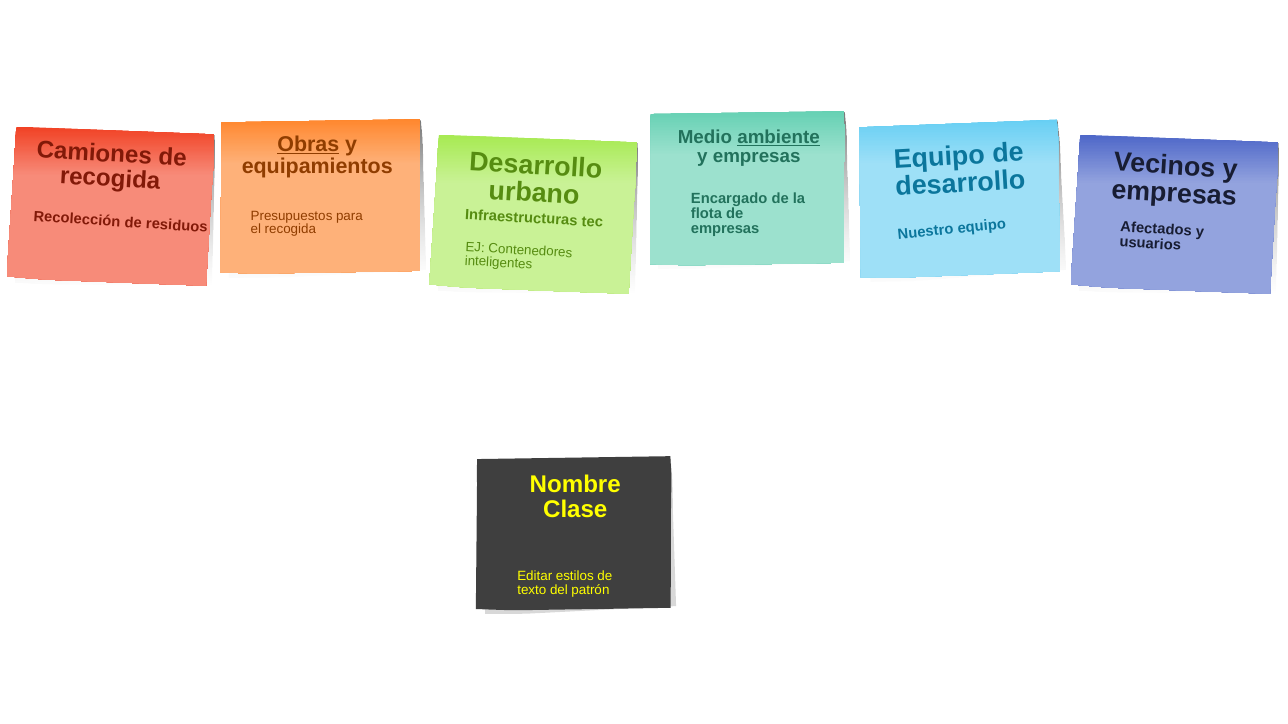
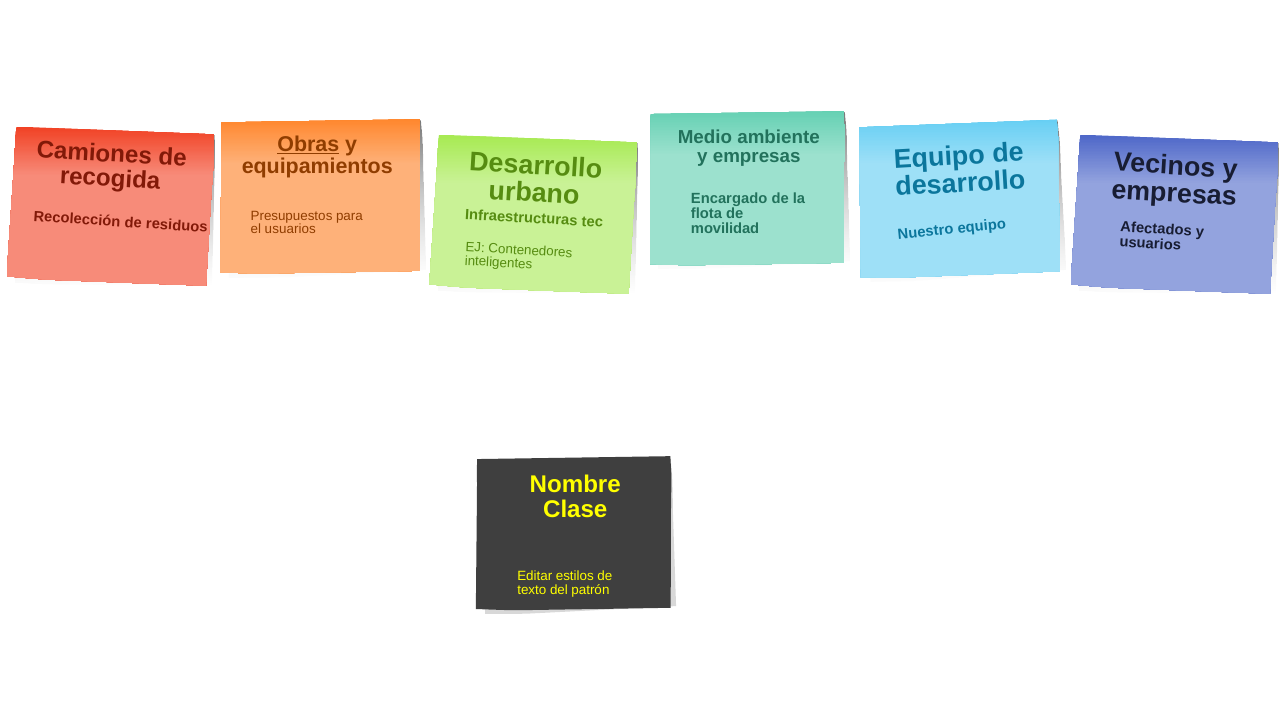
ambiente underline: present -> none (779, 137)
empresas: empresas -> movilidad (725, 229)
el recogida: recogida -> usuarios (290, 230)
